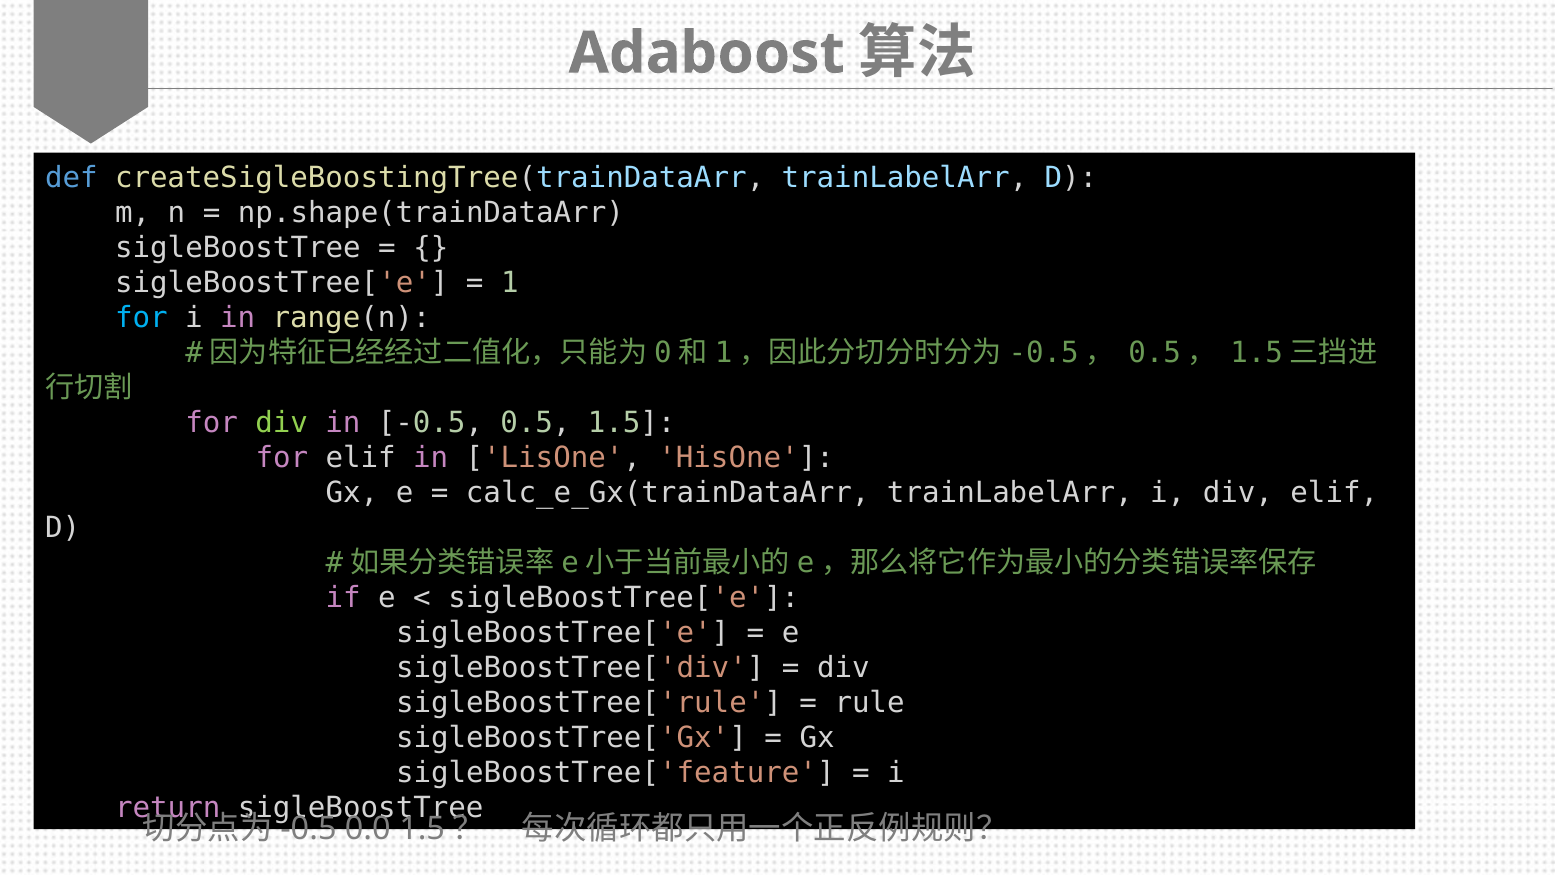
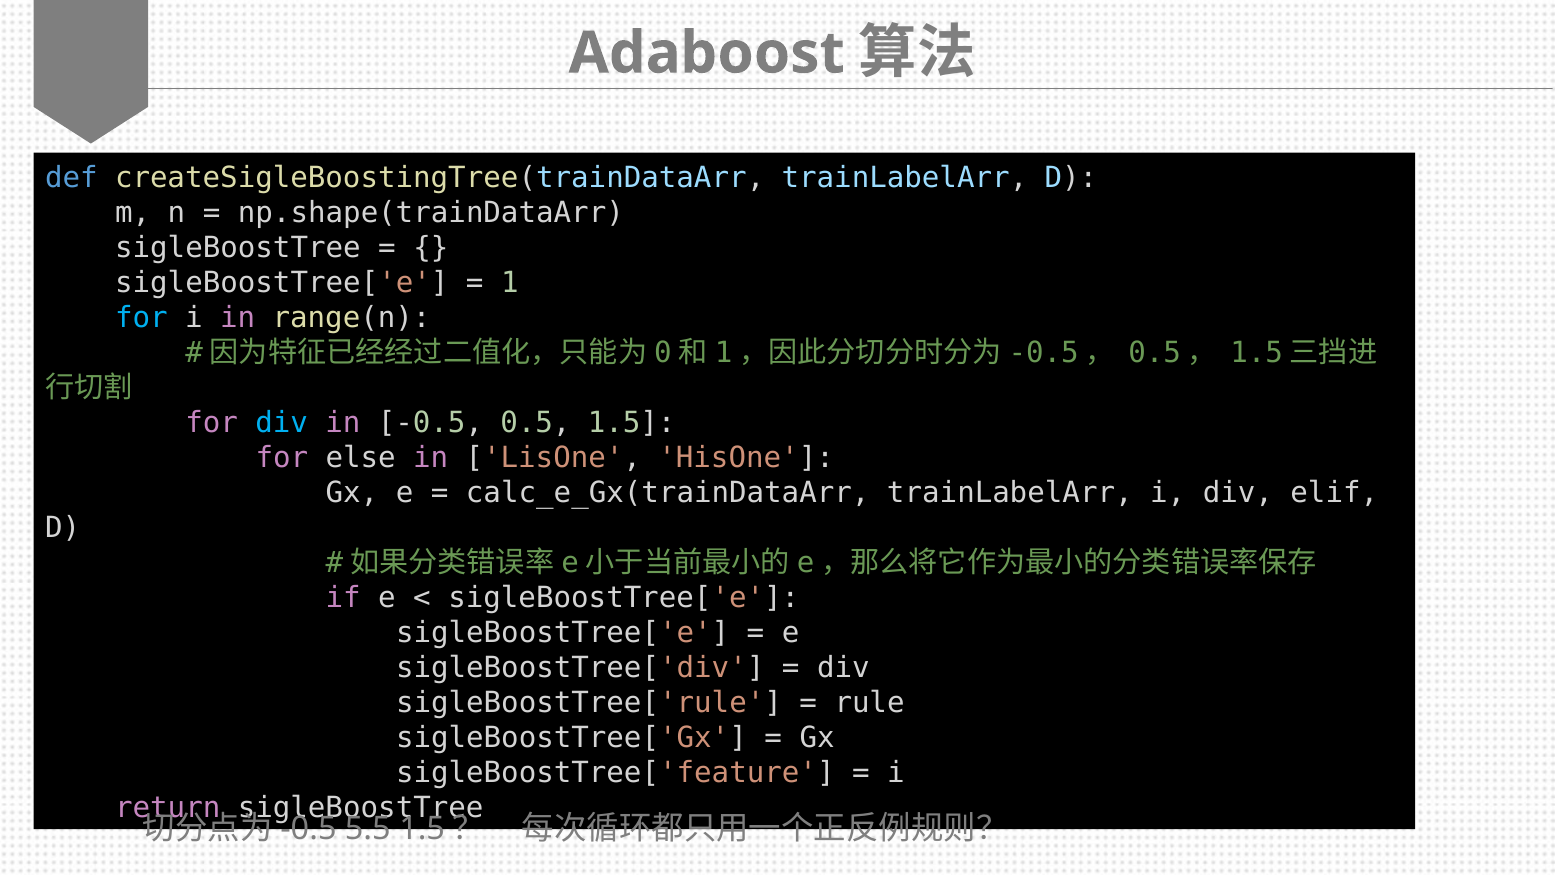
div colour: light green -> light blue (282, 423)
for elif: elif -> else (361, 458)
0.0: 0.0 -> 5.5 (368, 829)
